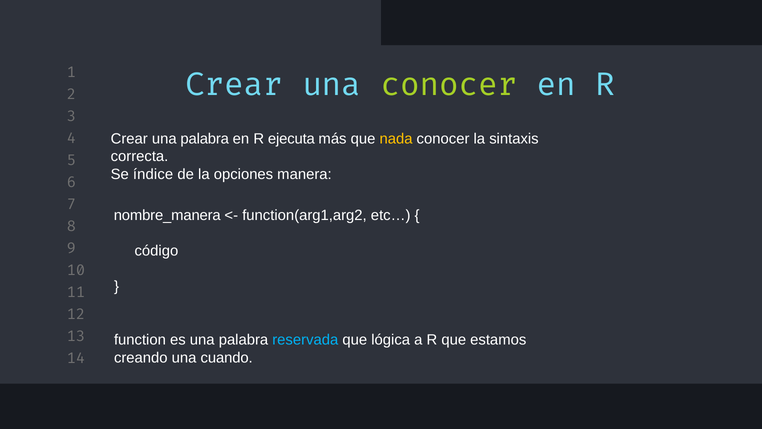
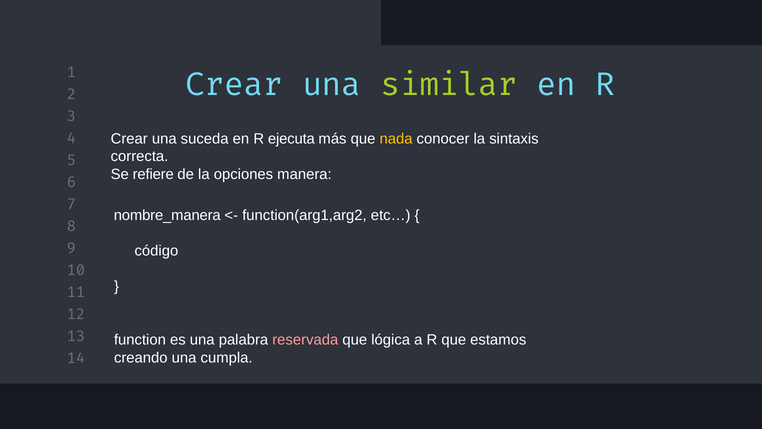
una conocer: conocer -> similar (449, 85)
Crear una palabra: palabra -> suceda (205, 139)
índice: índice -> refiere (153, 174)
reservada colour: light blue -> pink (305, 340)
cuando: cuando -> cumpla (227, 357)
